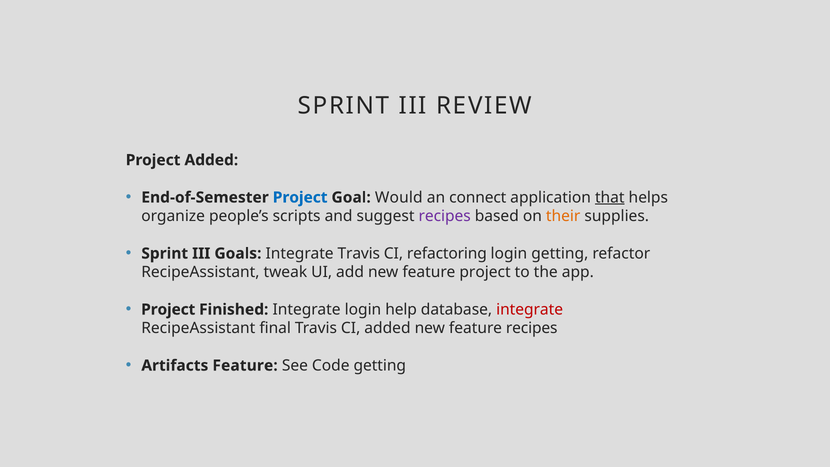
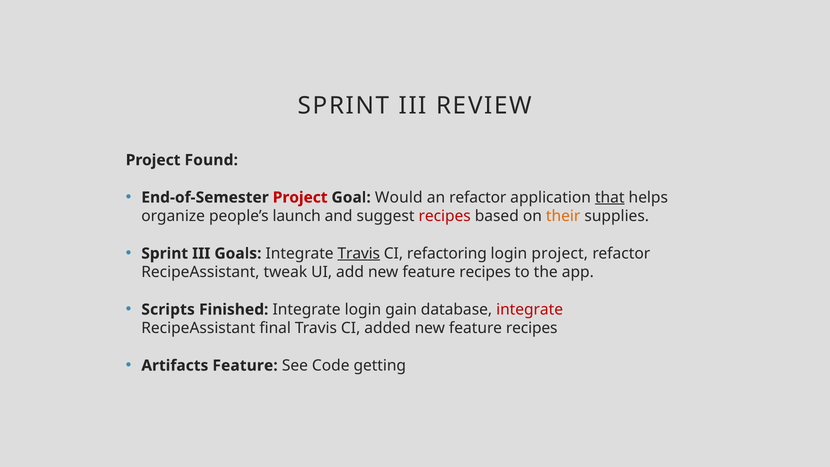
Project Added: Added -> Found (211, 160)
Project colour: blue -> red (300, 197)
an connect: connect -> refactor (478, 197)
scripts: scripts -> launch (297, 216)
recipes colour: purple -> red (445, 216)
Travis underline: none -> present (359, 253)
login getting: getting -> project (560, 253)
add new feature project: project -> recipes (485, 272)
Project: Project -> Scripts (168, 309)
help: help -> gain (401, 309)
